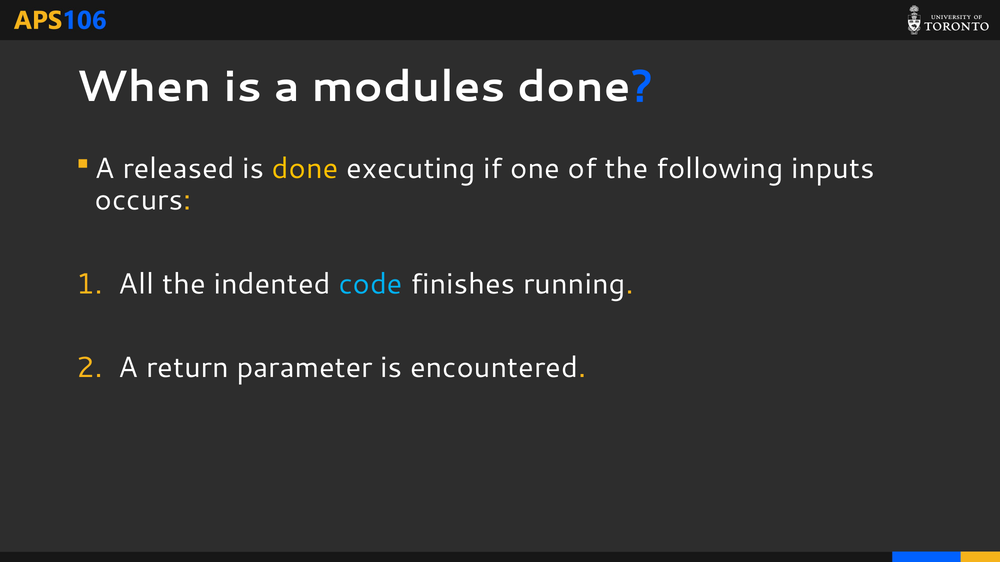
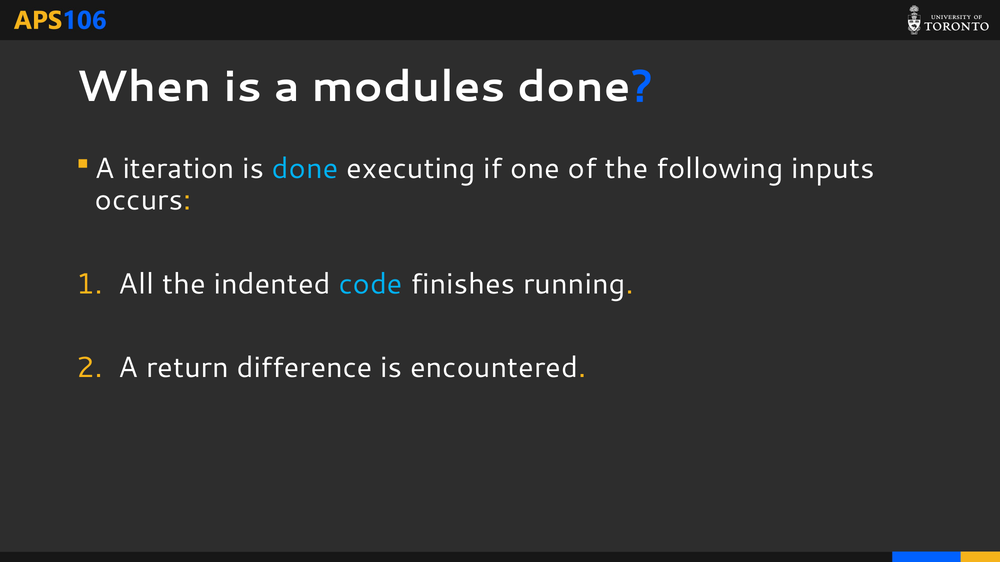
released: released -> iteration (179, 169)
done colour: yellow -> light blue (305, 169)
parameter: parameter -> difference (305, 368)
